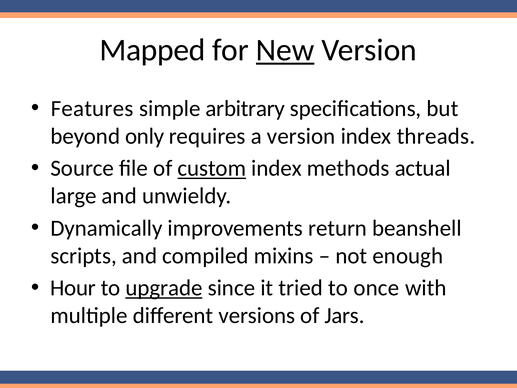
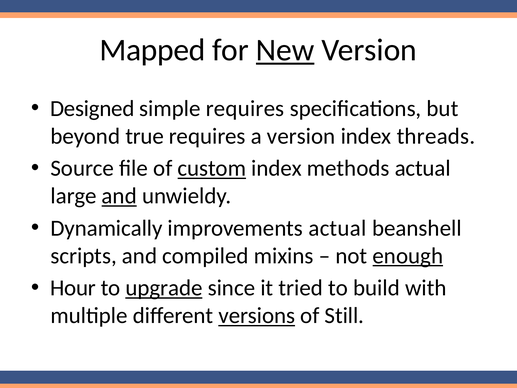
Features: Features -> Designed (92, 108)
simple arbitrary: arbitrary -> requires (245, 108)
only: only -> true (145, 136)
and underline: none -> present (119, 196)
improvements return: return -> actual (337, 228)
enough underline: none -> present (408, 256)
once: once -> build (376, 288)
versions underline: none -> present (257, 315)
Jars: Jars -> Still (344, 315)
